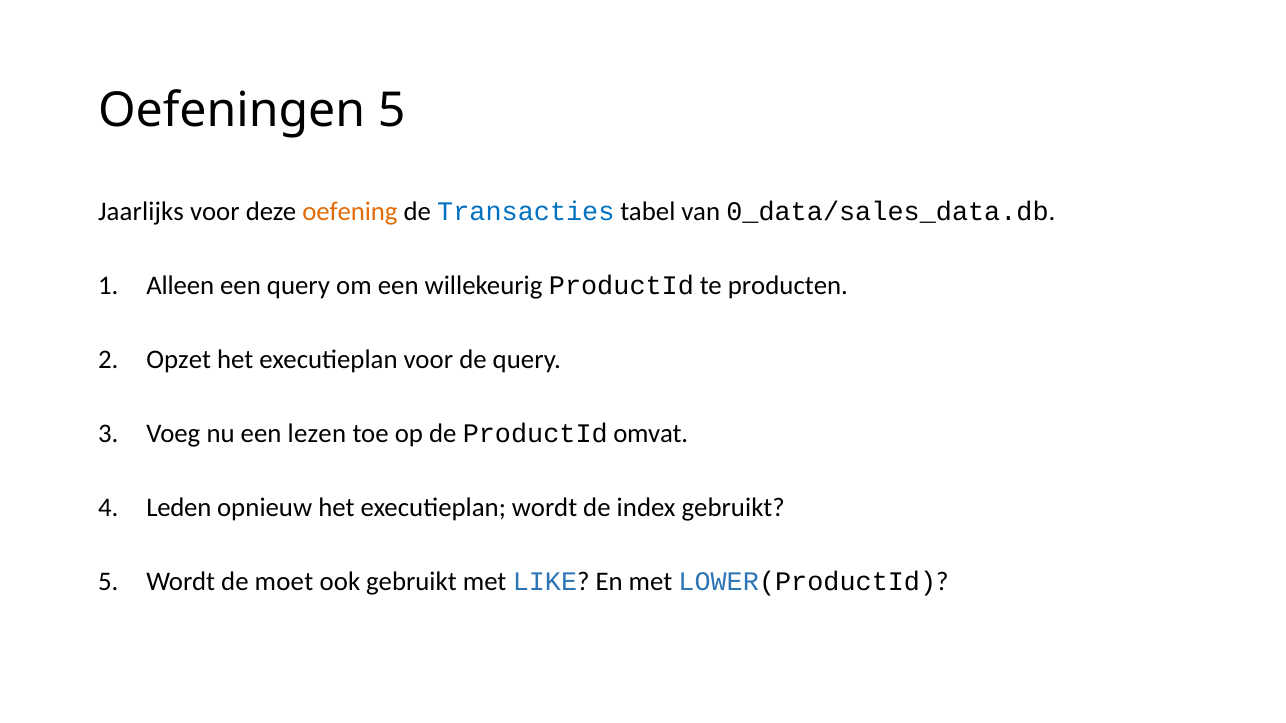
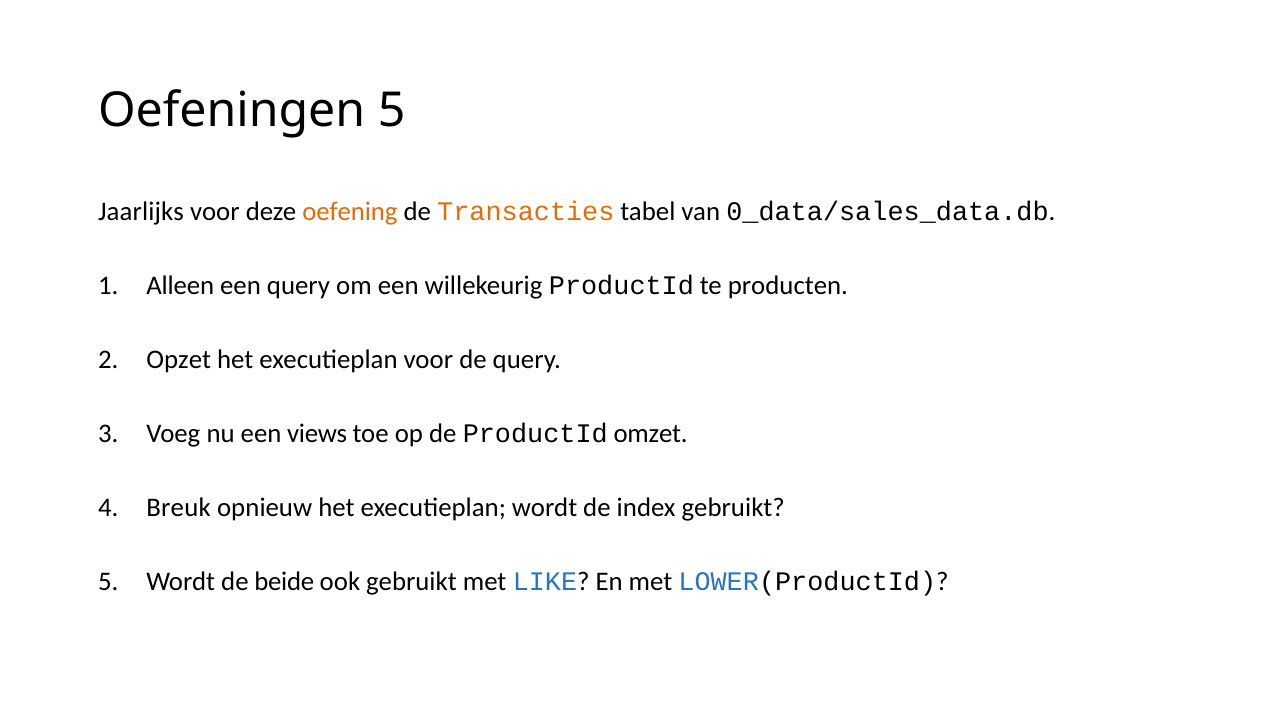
Transacties colour: blue -> orange (526, 212)
lezen: lezen -> views (317, 434)
omvat: omvat -> omzet (651, 434)
Leden: Leden -> Breuk (179, 508)
moet: moet -> beide (284, 582)
